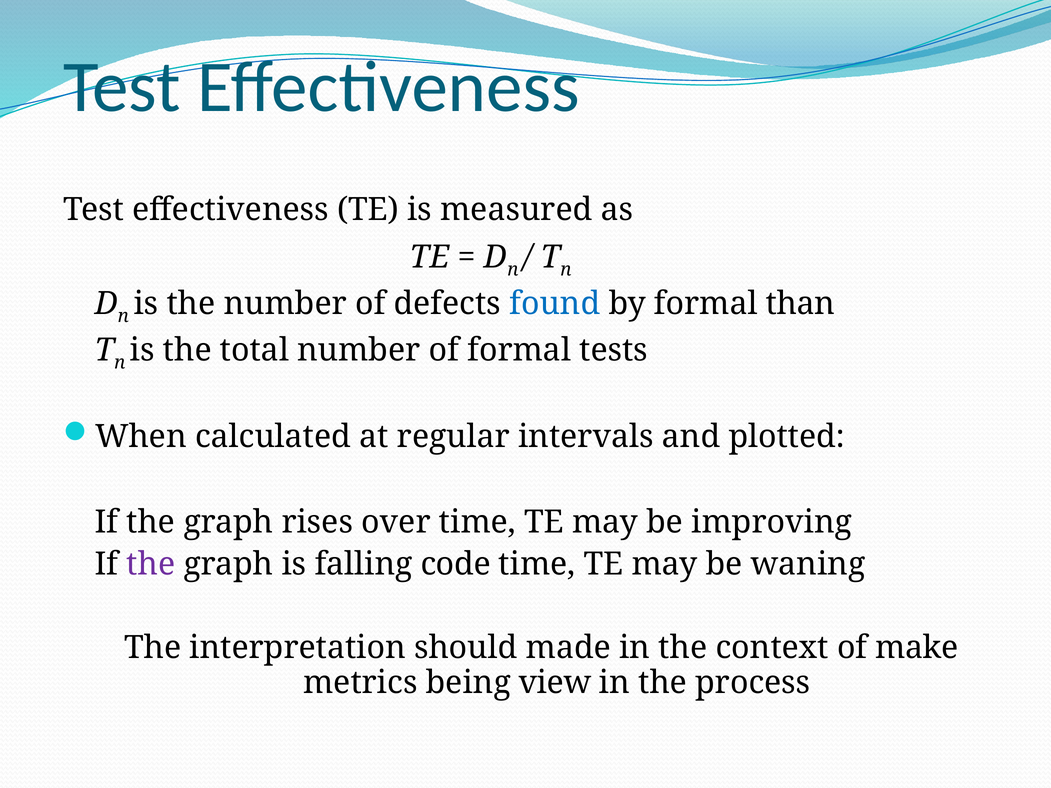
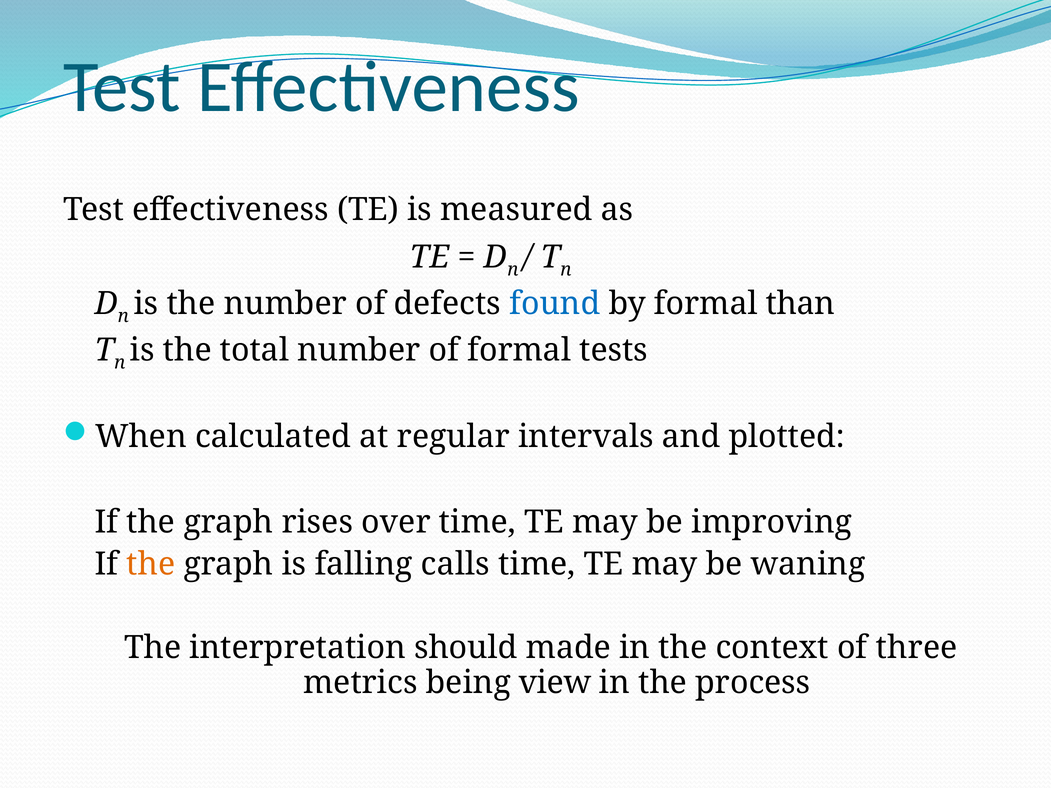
the colour: purple -> orange (151, 564)
code: code -> calls (455, 564)
make: make -> three (917, 648)
